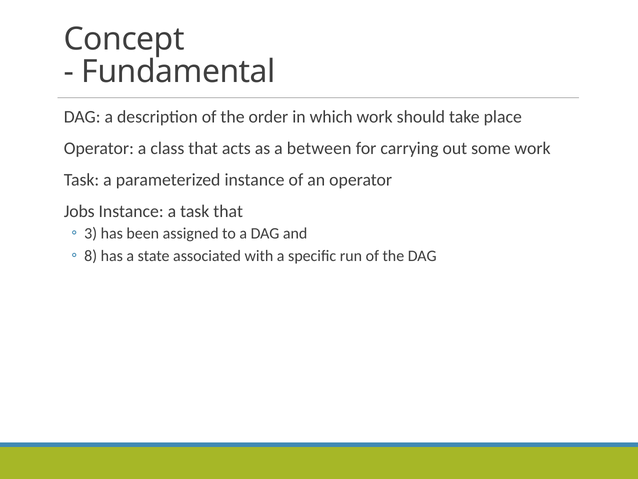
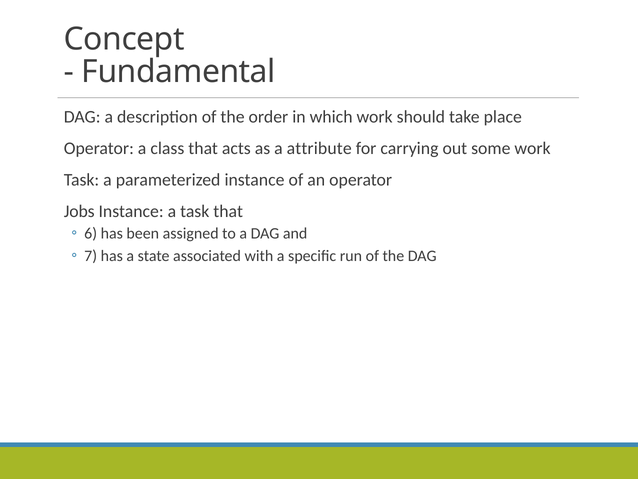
between: between -> attribute (319, 148)
3: 3 -> 6 (91, 233)
8: 8 -> 7 (91, 256)
